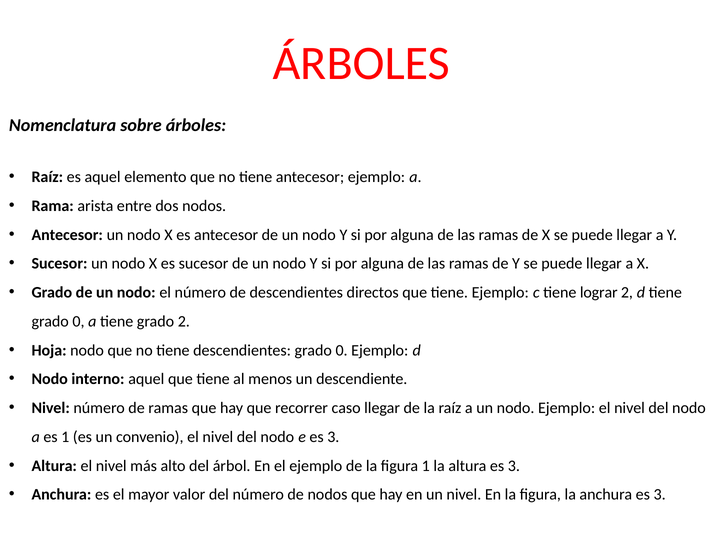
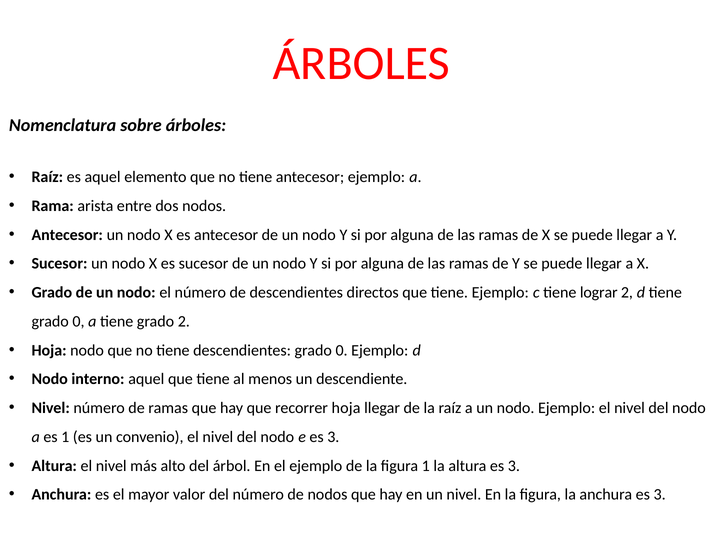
recorrer caso: caso -> hoja (346, 408)
